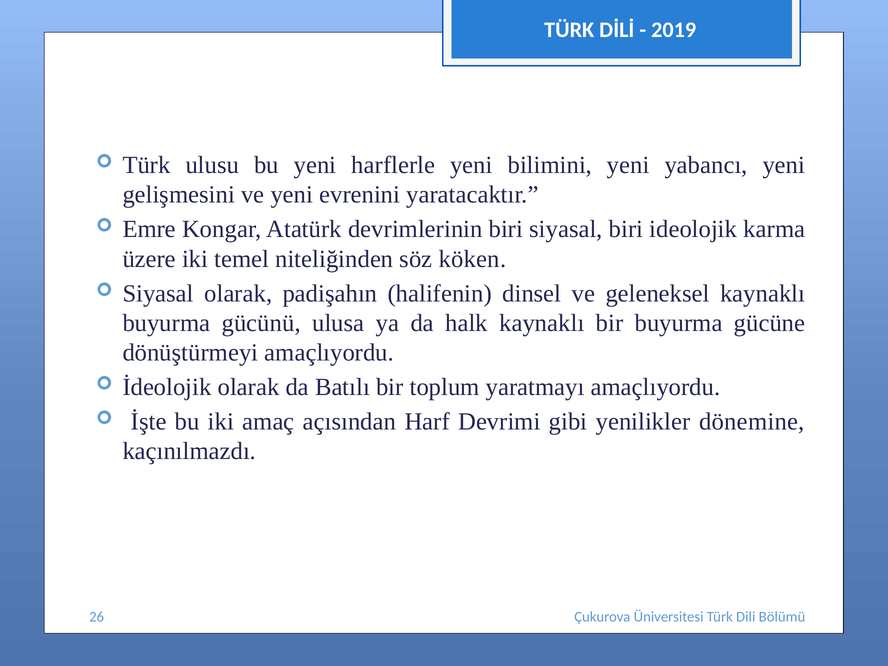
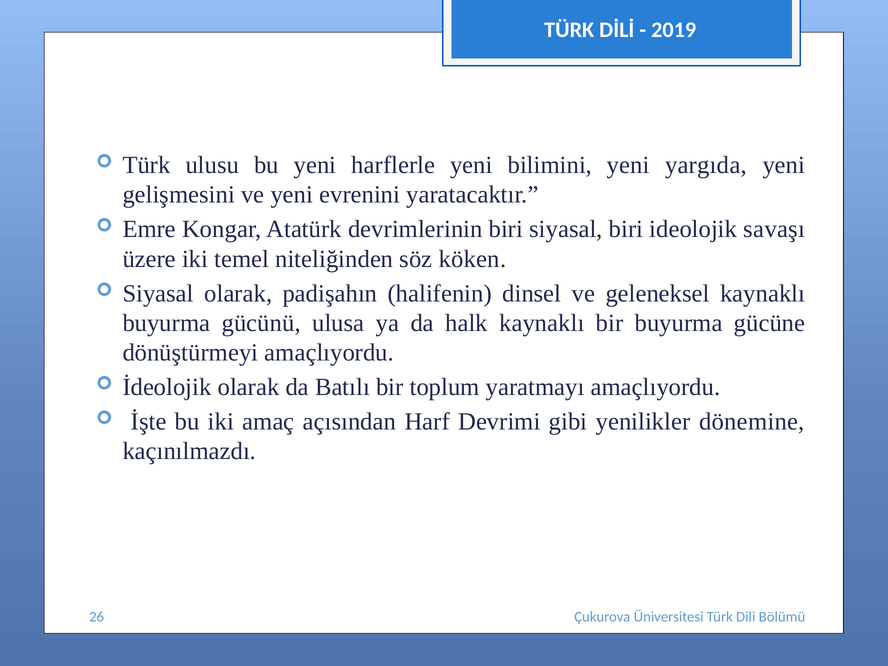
yabancı: yabancı -> yargıda (706, 165)
karma: karma -> savaşı (774, 229)
